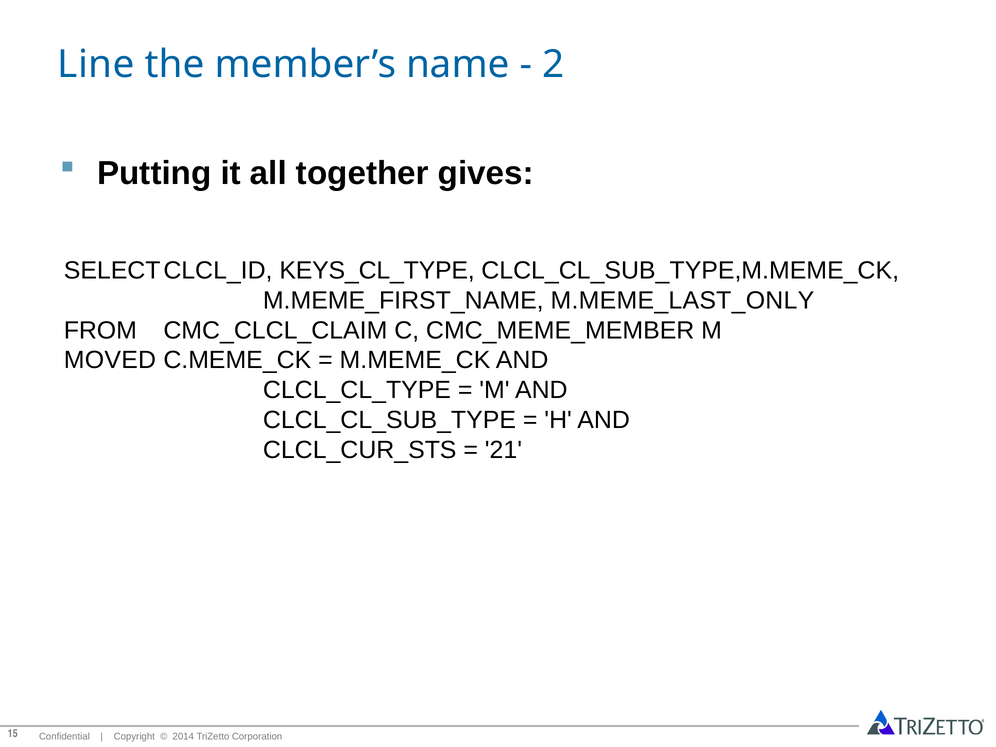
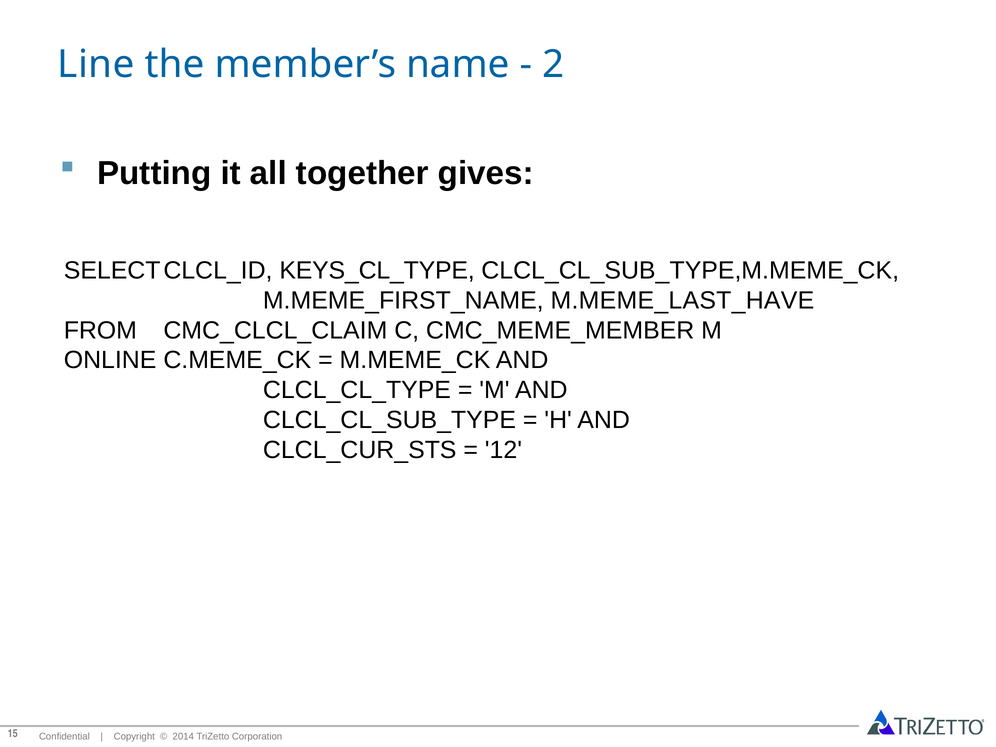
M.MEME_LAST_ONLY: M.MEME_LAST_ONLY -> M.MEME_LAST_HAVE (682, 300)
MOVED: MOVED -> ONLINE (110, 360)
21: 21 -> 12 (503, 450)
